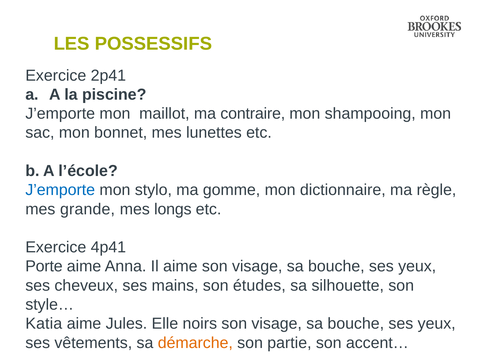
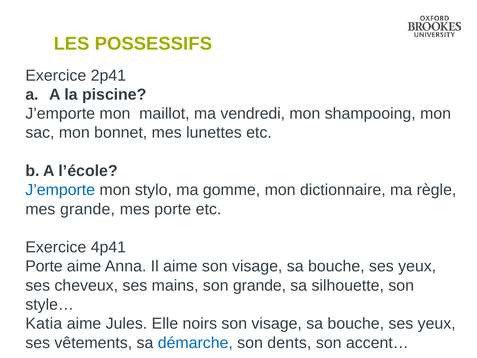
contraire: contraire -> vendredi (253, 114)
mes longs: longs -> porte (173, 209)
son études: études -> grande (259, 285)
démarche colour: orange -> blue (195, 343)
partie: partie -> dents (289, 343)
